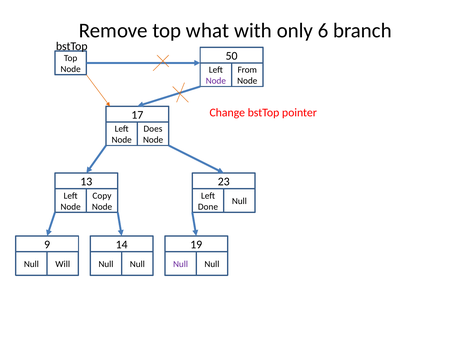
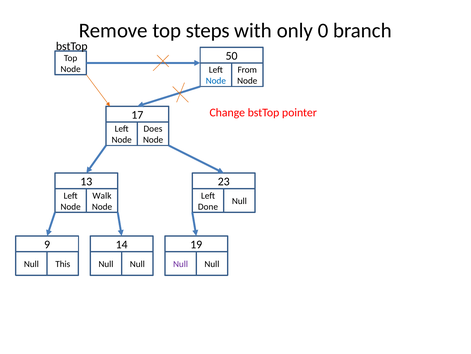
what: what -> steps (208, 31)
6: 6 -> 0 (323, 31)
Node colour: purple -> blue (216, 81)
Copy: Copy -> Walk (102, 195)
Will: Will -> This (63, 264)
